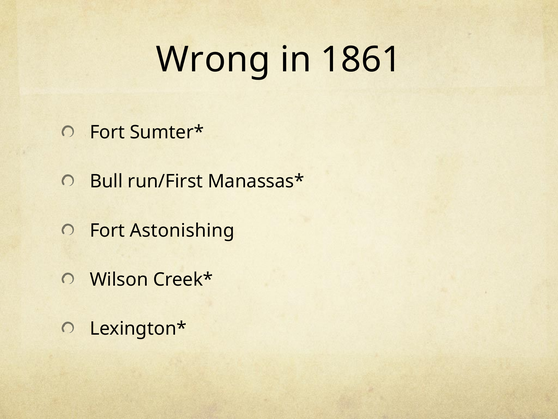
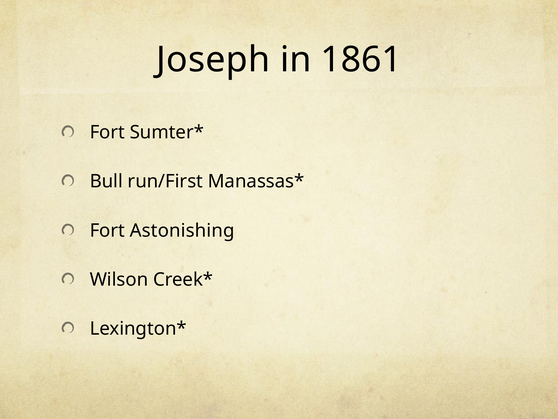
Wrong: Wrong -> Joseph (213, 60)
